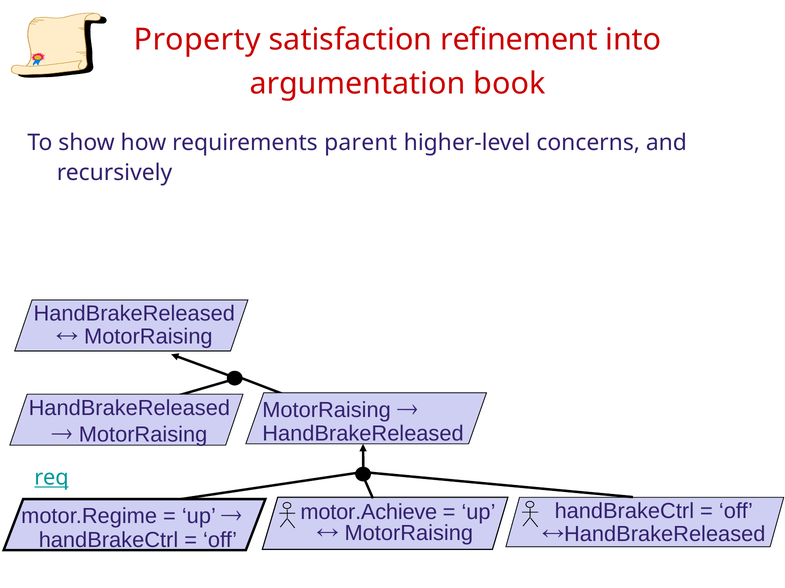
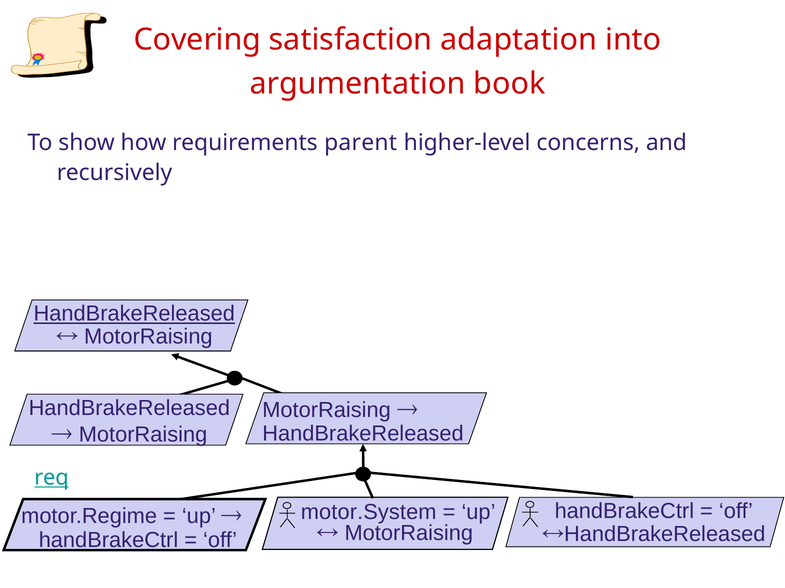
Property: Property -> Covering (197, 40)
refinement: refinement -> adaptation (519, 40)
HandBrakeReleased underline: none -> present (134, 314)
motor.Achieve: motor.Achieve -> motor.System (369, 513)
